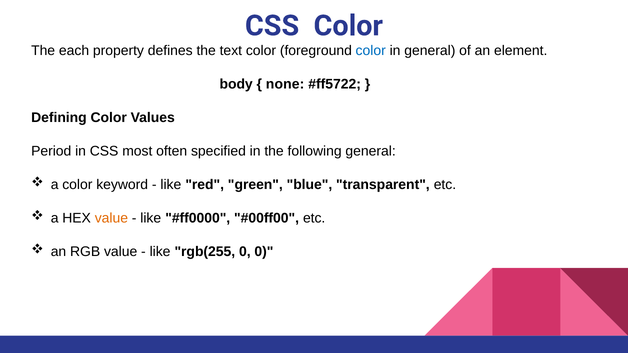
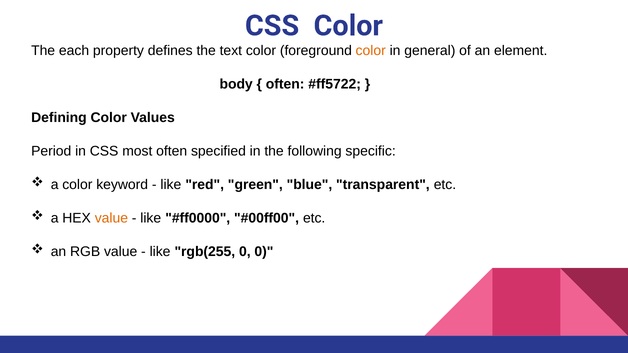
color colour: blue -> orange (371, 51)
none: none -> often (285, 84)
following general: general -> specific (371, 151)
